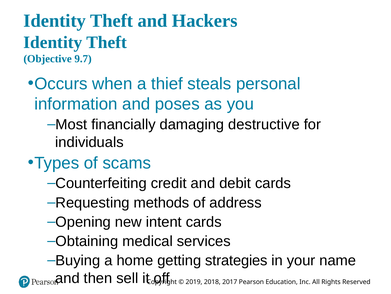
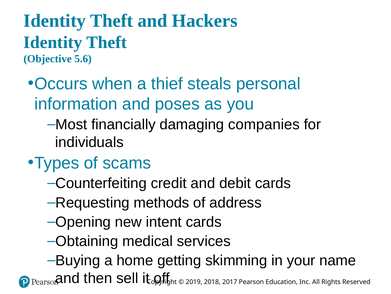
9.7: 9.7 -> 5.6 (83, 59)
destructive: destructive -> companies (264, 124)
strategies: strategies -> skimming (236, 260)
